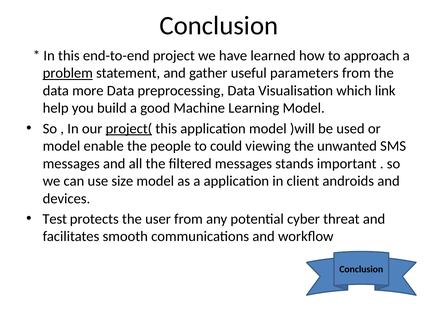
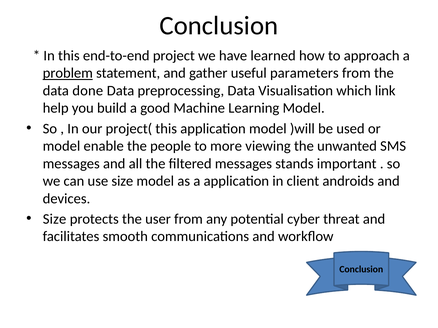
more: more -> done (88, 91)
project( underline: present -> none (129, 129)
could: could -> more (226, 146)
Test: Test -> Size (55, 219)
